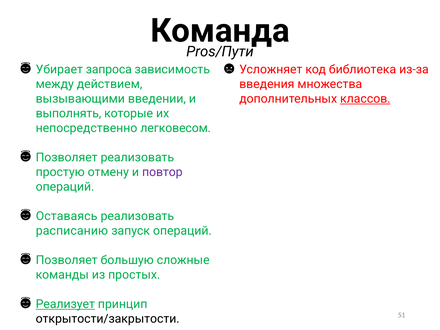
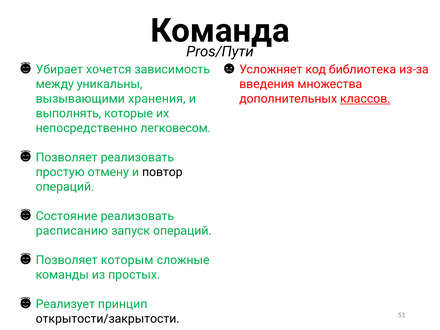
запроса: запроса -> хочется (109, 69)
действием: действием -> уникальны (110, 84)
введении: введении -> хранения (157, 99)
повтор colour: purple -> black (162, 172)
Оставаясь: Оставаясь -> Состояние (67, 216)
большую: большую -> которым (127, 260)
Реализует underline: present -> none (65, 304)
